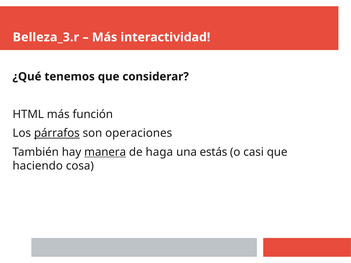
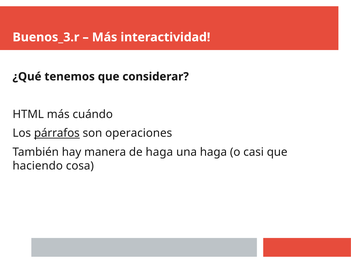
Belleza_3.r: Belleza_3.r -> Buenos_3.r (46, 37)
función: función -> cuándo (93, 114)
manera underline: present -> none (105, 152)
una estás: estás -> haga (213, 152)
